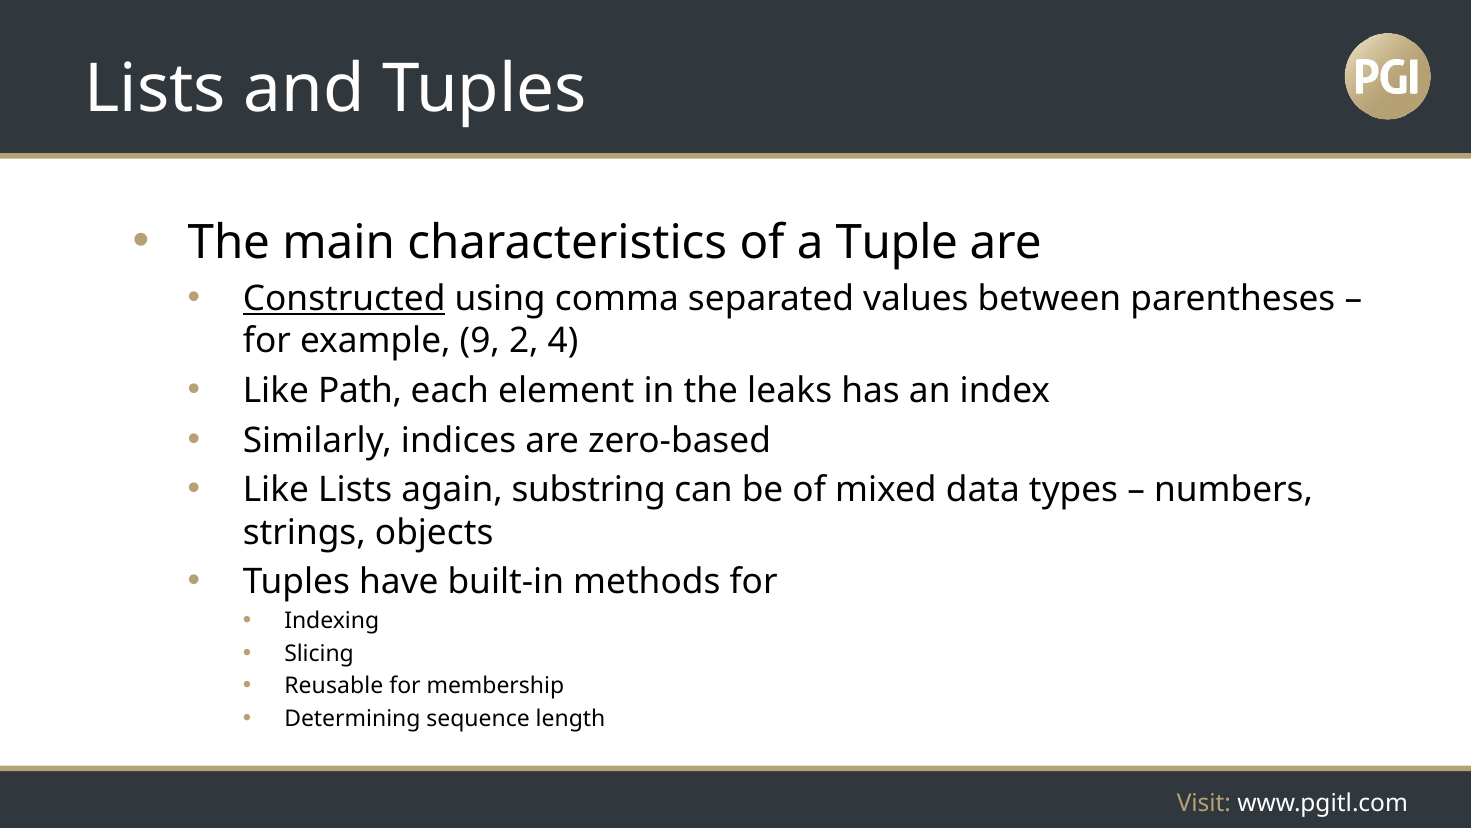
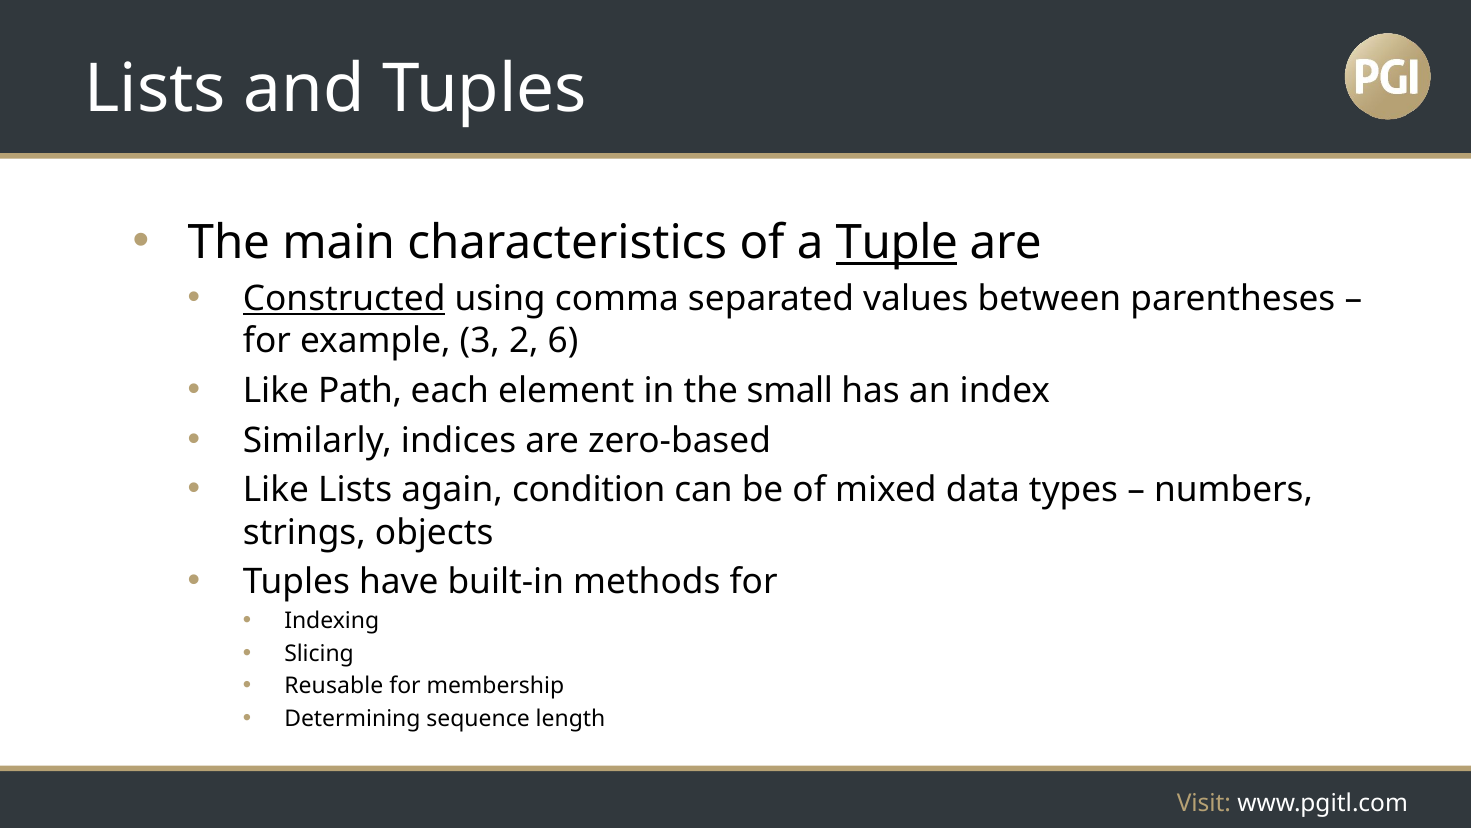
Tuple underline: none -> present (897, 243)
9: 9 -> 3 (480, 341)
4: 4 -> 6 (563, 341)
leaks: leaks -> small (790, 391)
substring: substring -> condition (589, 490)
